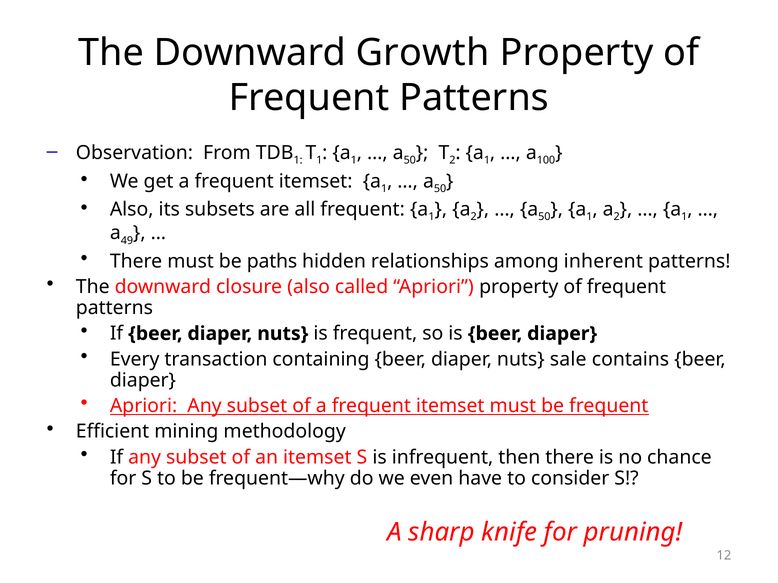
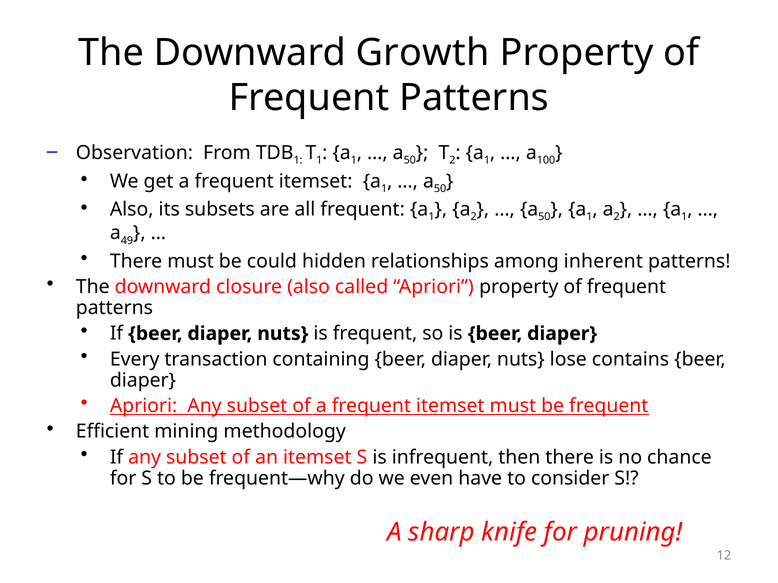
paths: paths -> could (272, 262)
sale: sale -> lose (568, 360)
